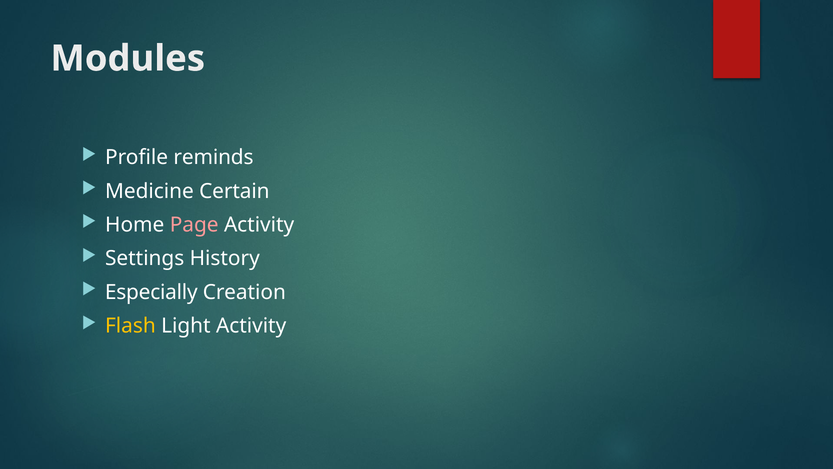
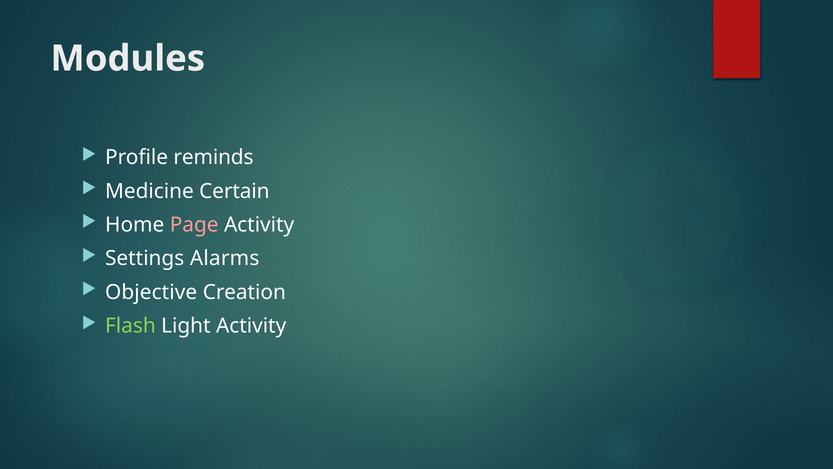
History: History -> Alarms (225, 258)
Especially: Especially -> Objective (151, 292)
Flash colour: yellow -> light green (130, 326)
